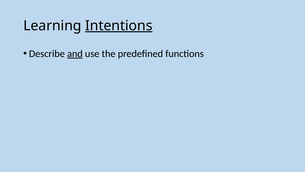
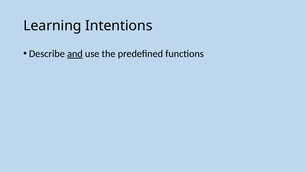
Intentions underline: present -> none (119, 26)
